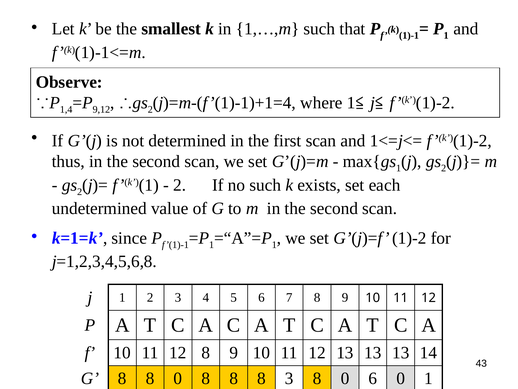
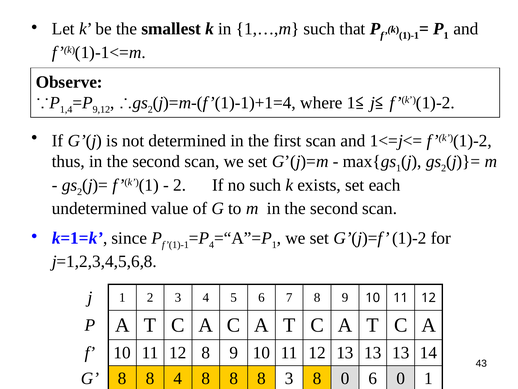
1: 1 -> 4 (212, 244)
8 8 0: 0 -> 4 (178, 378)
